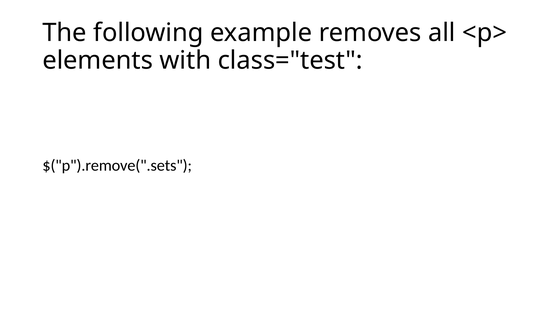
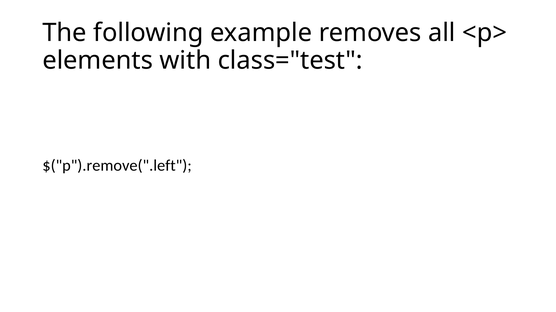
$("p").remove(".sets: $("p").remove(".sets -> $("p").remove(".left (117, 166)
